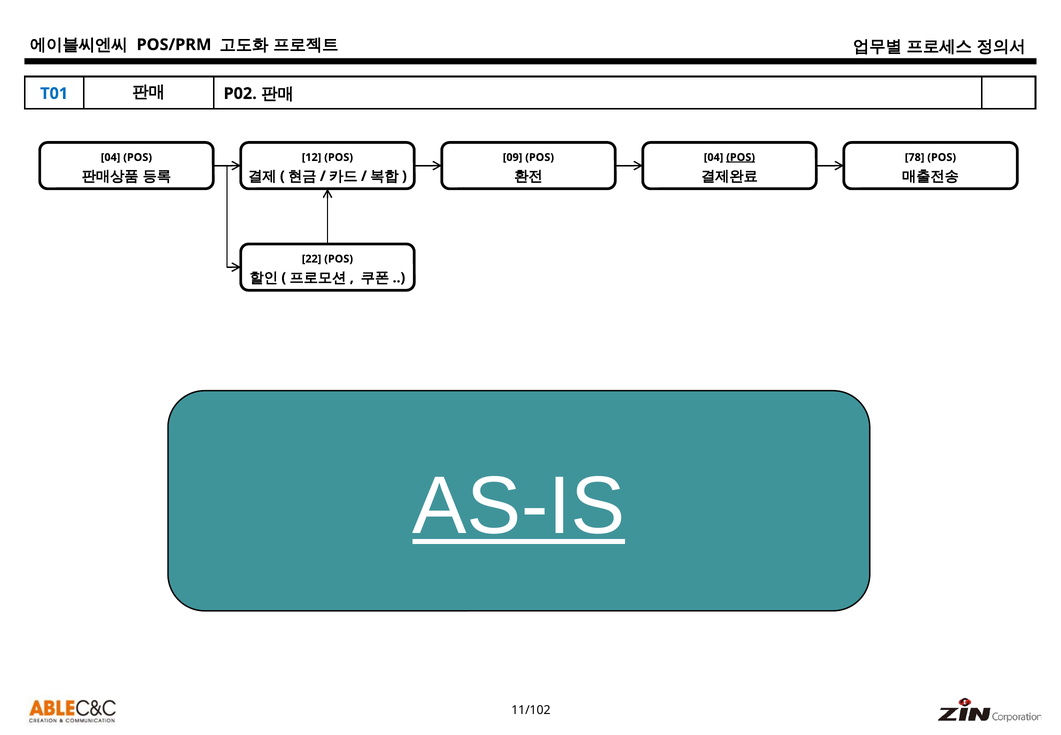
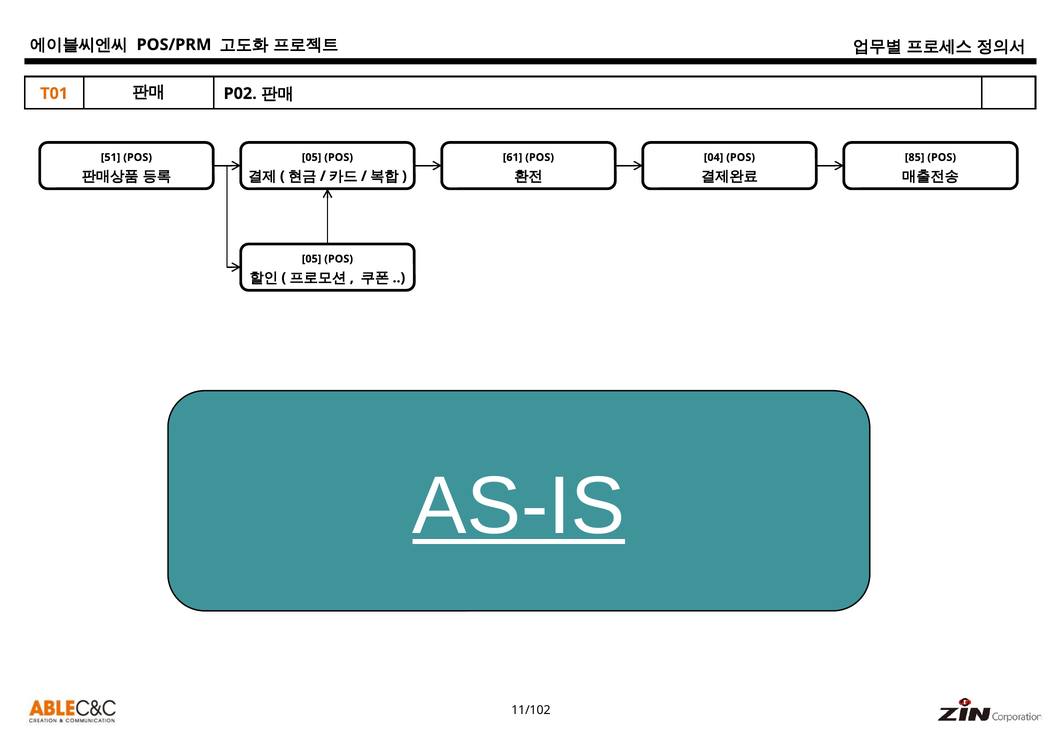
T01 colour: blue -> orange (54, 93)
04: 04 -> 51 (111, 157)
12: 12 -> 05 (312, 157)
09: 09 -> 61 (513, 157)
POS underline: present -> none (741, 157)
78: 78 -> 85 (915, 157)
22: 22 -> 05 (312, 259)
